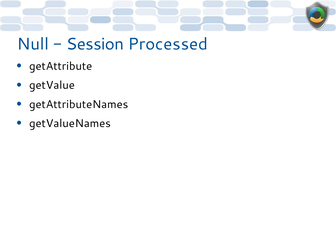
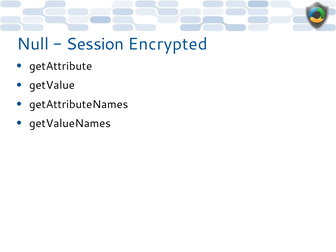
Processed: Processed -> Encrypted (168, 44)
